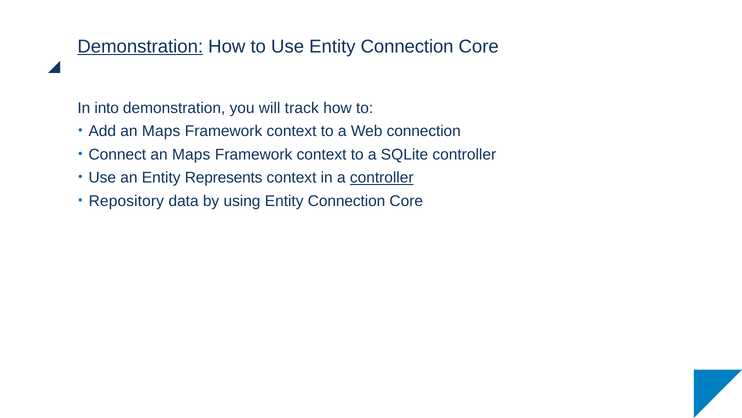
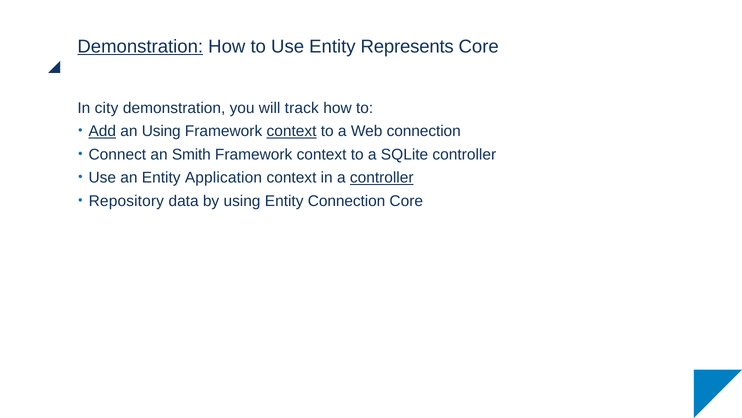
Use Entity Connection: Connection -> Represents (407, 47)
into: into -> city (107, 108)
Add underline: none -> present (102, 131)
Maps: Maps -> Using (161, 131)
context underline: none -> present (292, 131)
Connect an Maps: Maps -> Smith (191, 154)
Represents: Represents -> Application (223, 178)
